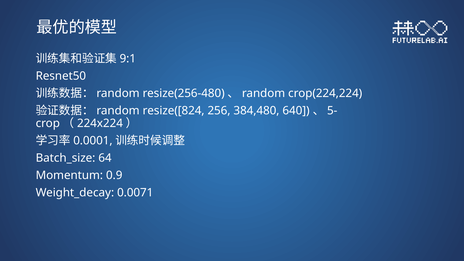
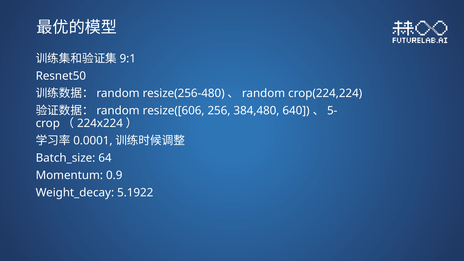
resize([824: resize([824 -> resize([606 (174, 111)
0.0071: 0.0071 -> 5.1922 (135, 193)
